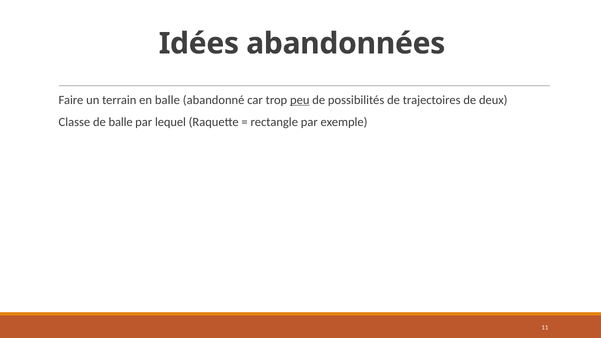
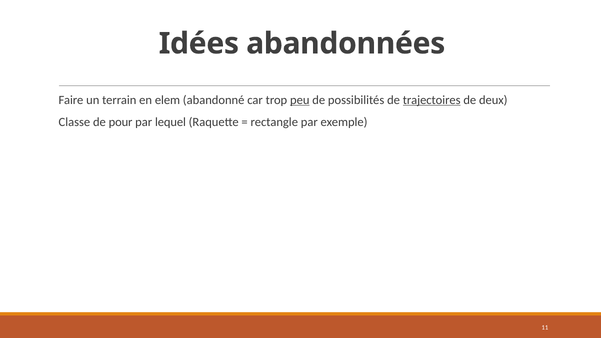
en balle: balle -> elem (168, 100)
trajectoires underline: none -> present (432, 100)
de balle: balle -> pour (121, 122)
